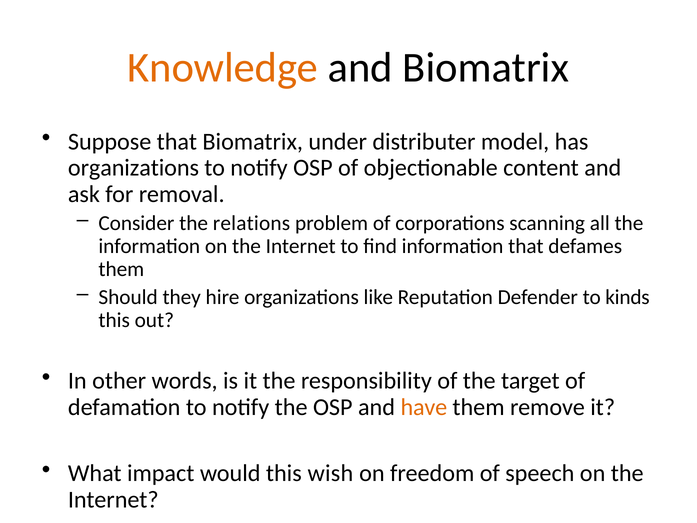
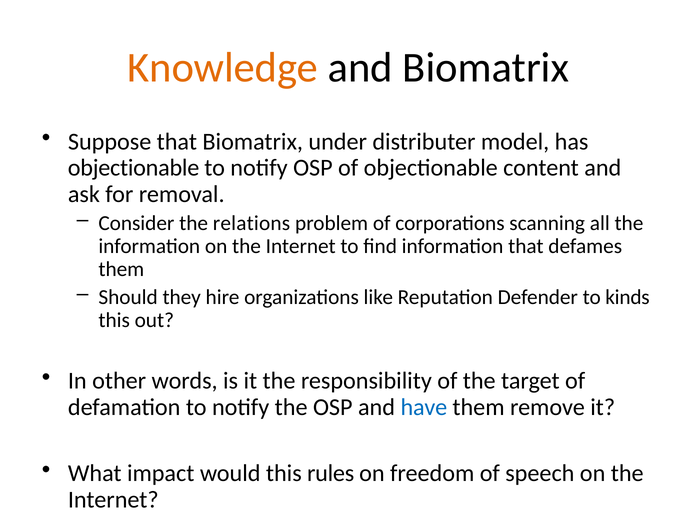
organizations: organizations -> objectionable (134, 168)
have colour: orange -> blue (424, 407)
wish: wish -> rules (331, 473)
